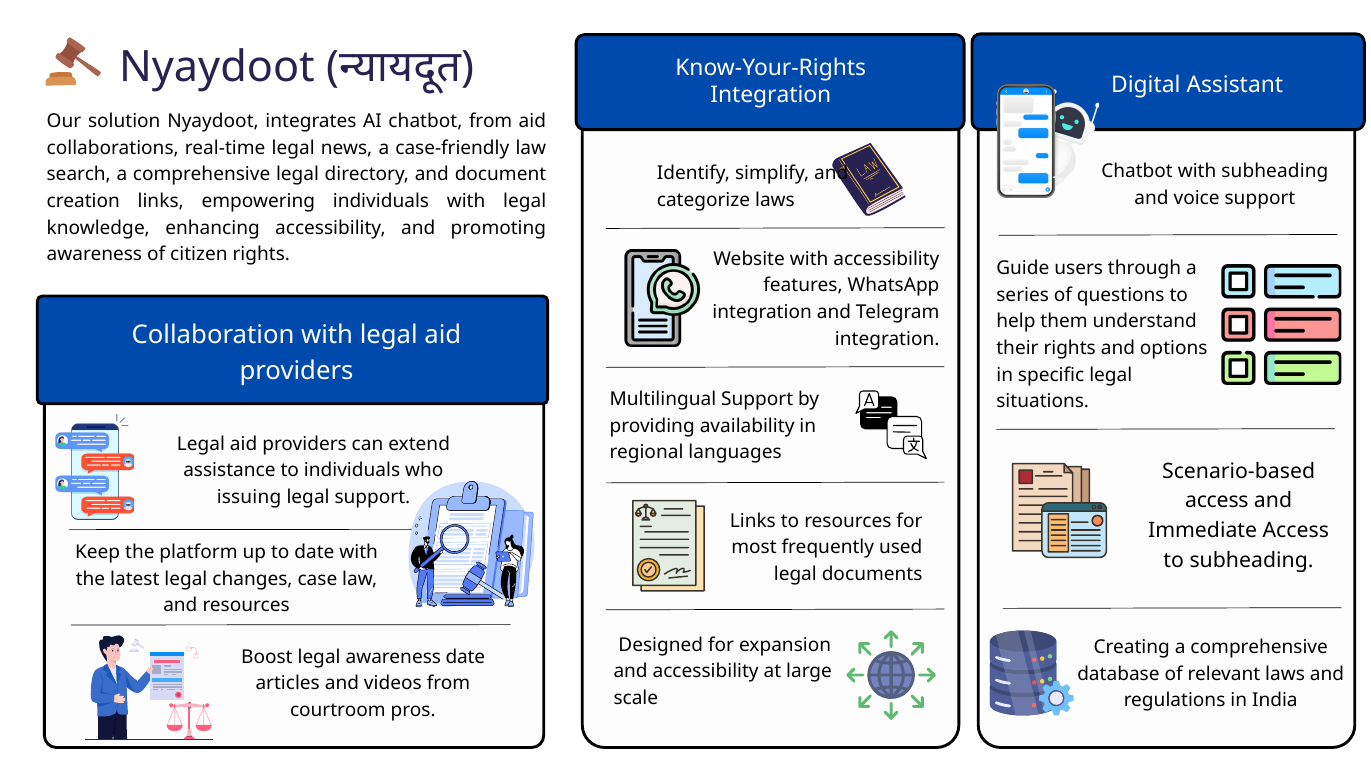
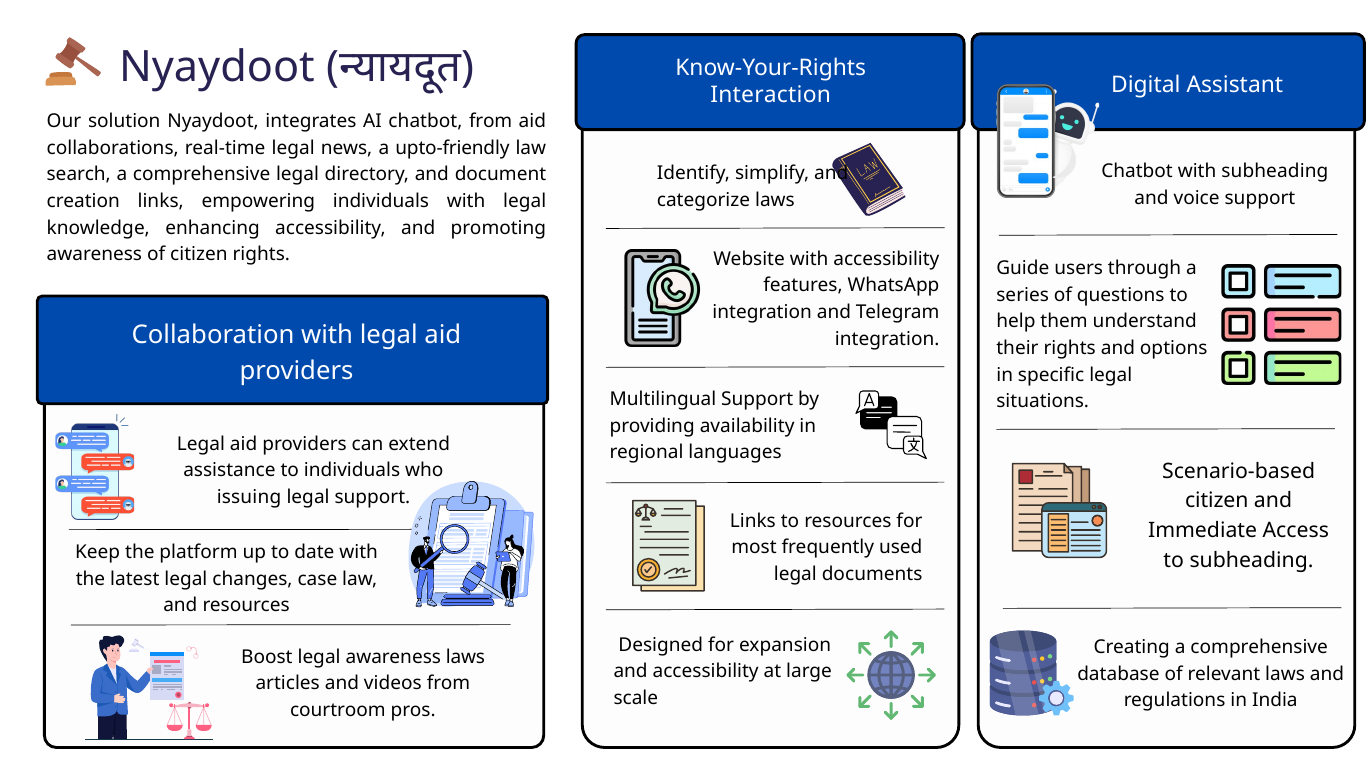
Integration: Integration -> Interaction (771, 95)
case-friendly: case-friendly -> upto-friendly (452, 148)
access: access -> citizen (1217, 501)
awareness date: date -> laws (465, 657)
